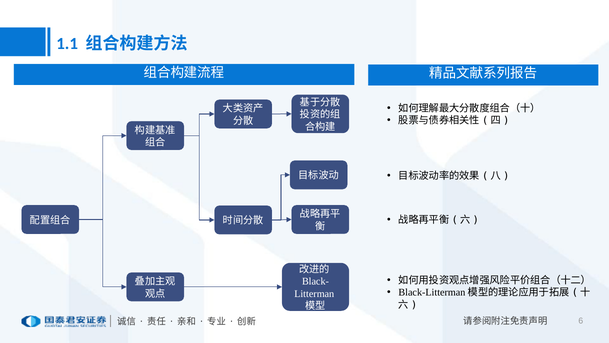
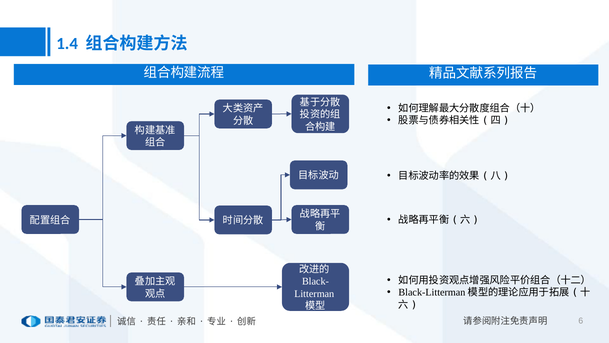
1.1: 1.1 -> 1.4 (67, 44)
